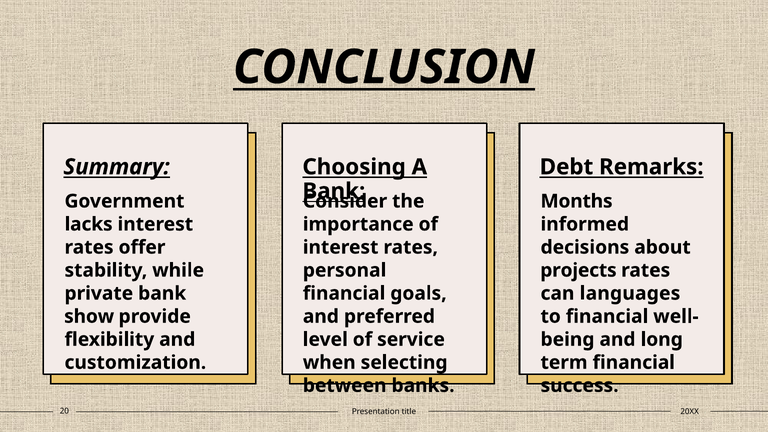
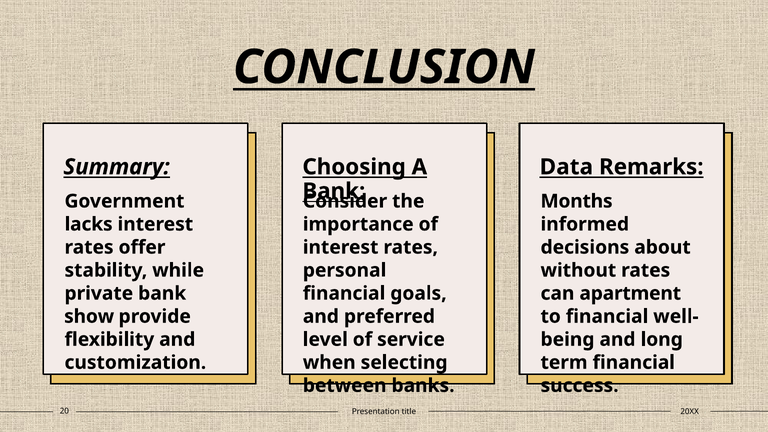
Debt: Debt -> Data (566, 167)
projects: projects -> without (578, 270)
languages: languages -> apartment (630, 293)
